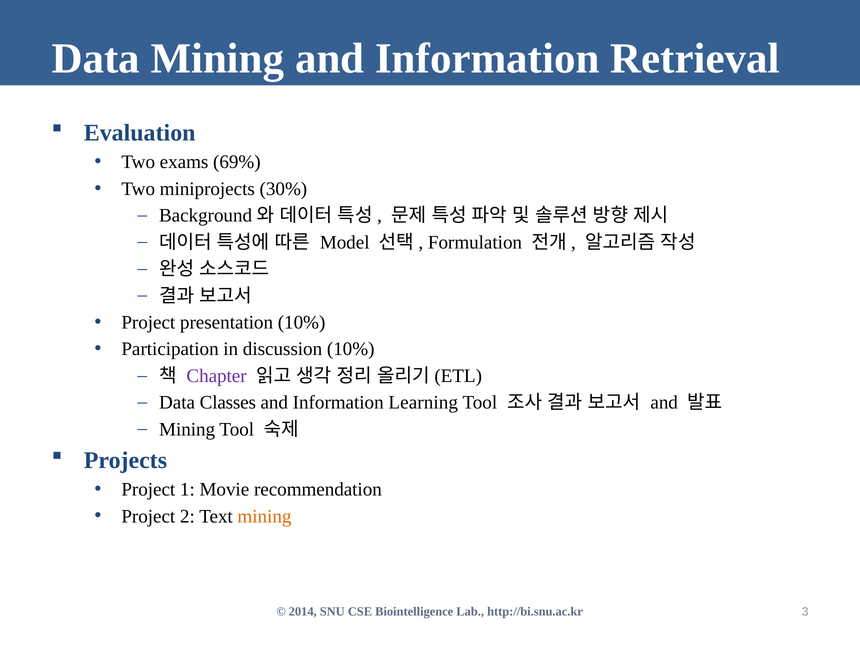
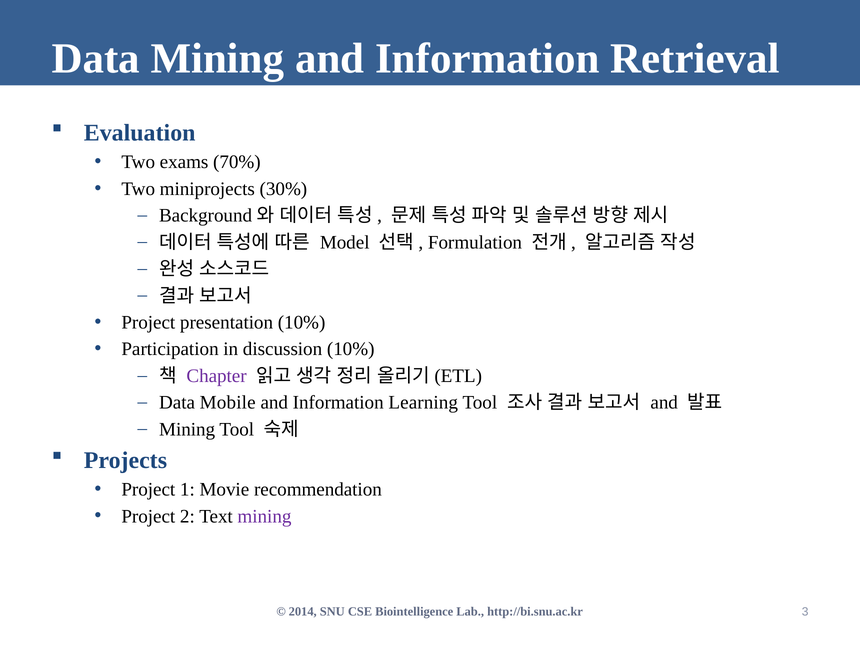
69%: 69% -> 70% (237, 162)
Classes: Classes -> Mobile (228, 403)
mining colour: orange -> purple (264, 516)
